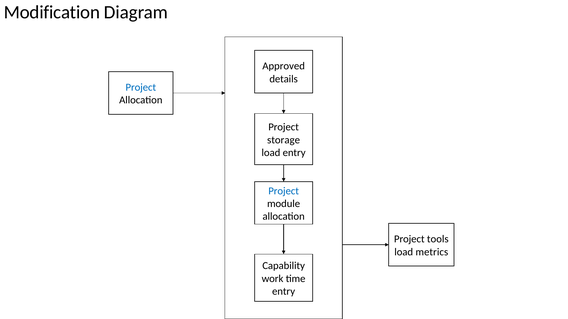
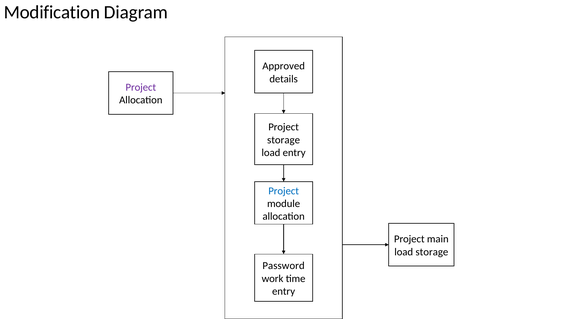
Project colour: blue -> purple (141, 87)
tools: tools -> main (438, 239)
load metrics: metrics -> storage (432, 252)
Capability: Capability -> Password (284, 266)
